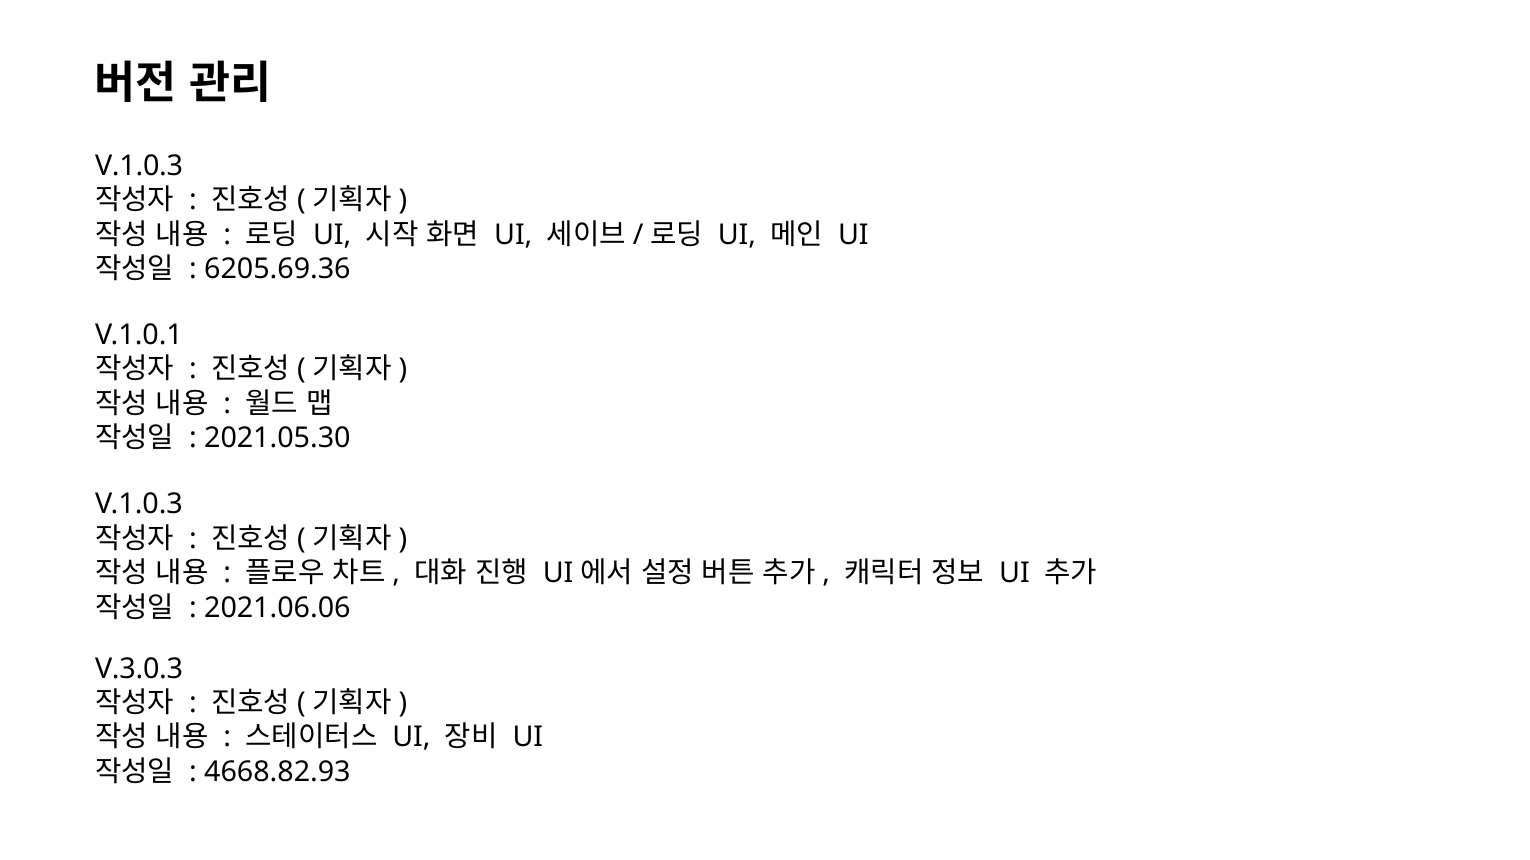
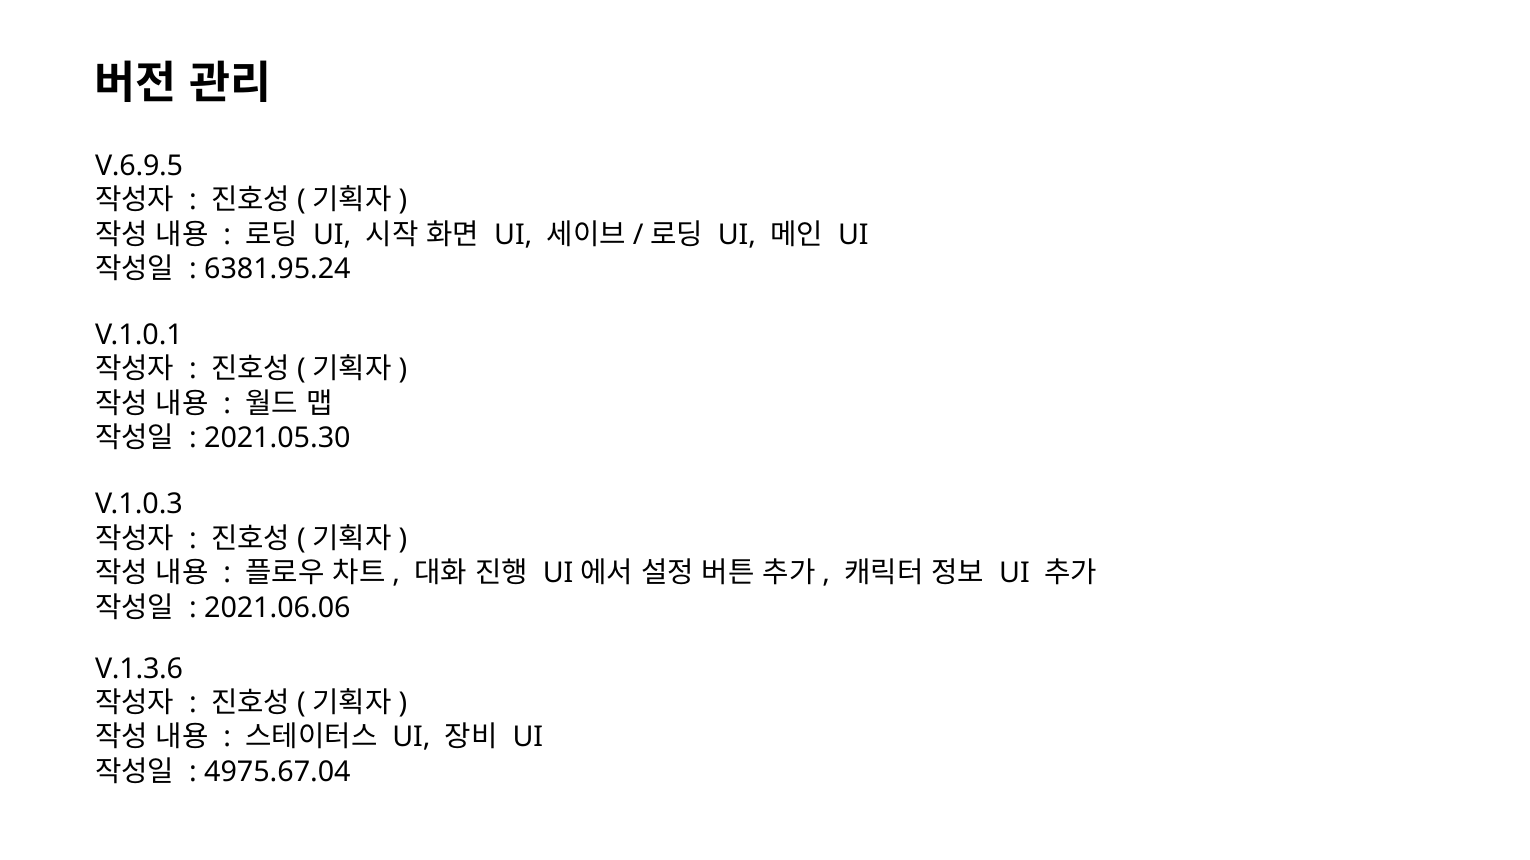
V.1.0.3: V.1.0.3 -> V.6.9.5 (139, 166)
6205.69.36: 6205.69.36 -> 6381.95.24 (277, 269)
V.3.0.3: V.3.0.3 -> V.1.3.6 (139, 669)
4668.82.93: 4668.82.93 -> 4975.67.04 (277, 772)
